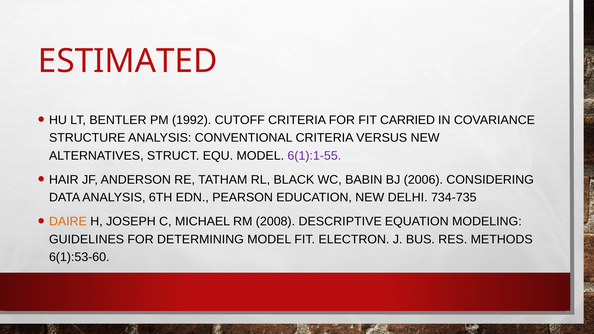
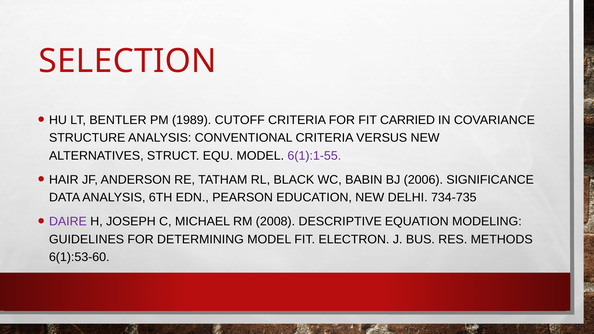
ESTIMATED: ESTIMATED -> SELECTION (127, 61)
1992: 1992 -> 1989 (192, 120)
CONSIDERING: CONSIDERING -> SIGNIFICANCE (490, 180)
DAIRE colour: orange -> purple (68, 222)
